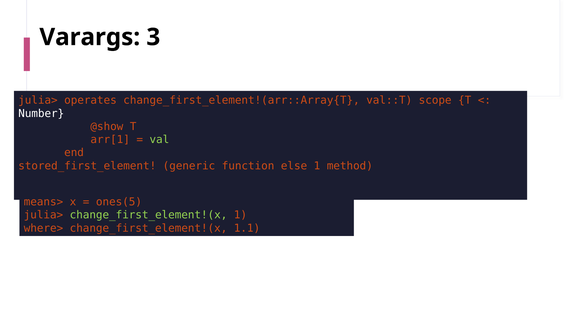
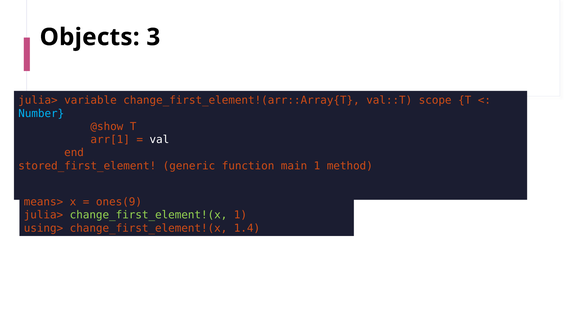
Varargs: Varargs -> Objects (90, 37)
operates: operates -> variable (90, 100)
Number colour: white -> light blue (41, 114)
val colour: light green -> white (159, 140)
else: else -> main (294, 166)
ones(5: ones(5 -> ones(9 (119, 202)
where>: where> -> using> (43, 228)
1.1: 1.1 -> 1.4 (247, 228)
